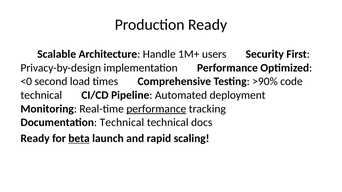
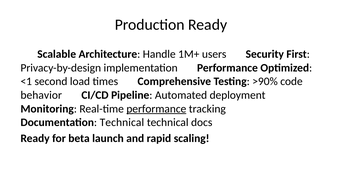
<0: <0 -> <1 (26, 82)
technical: technical -> behavior (41, 95)
beta underline: present -> none (79, 139)
